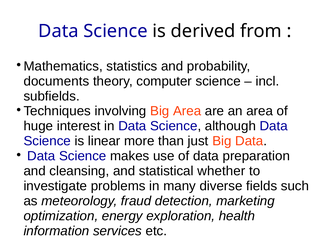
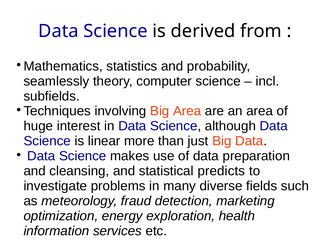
documents: documents -> seamlessly (56, 81)
whether: whether -> predicts (221, 171)
